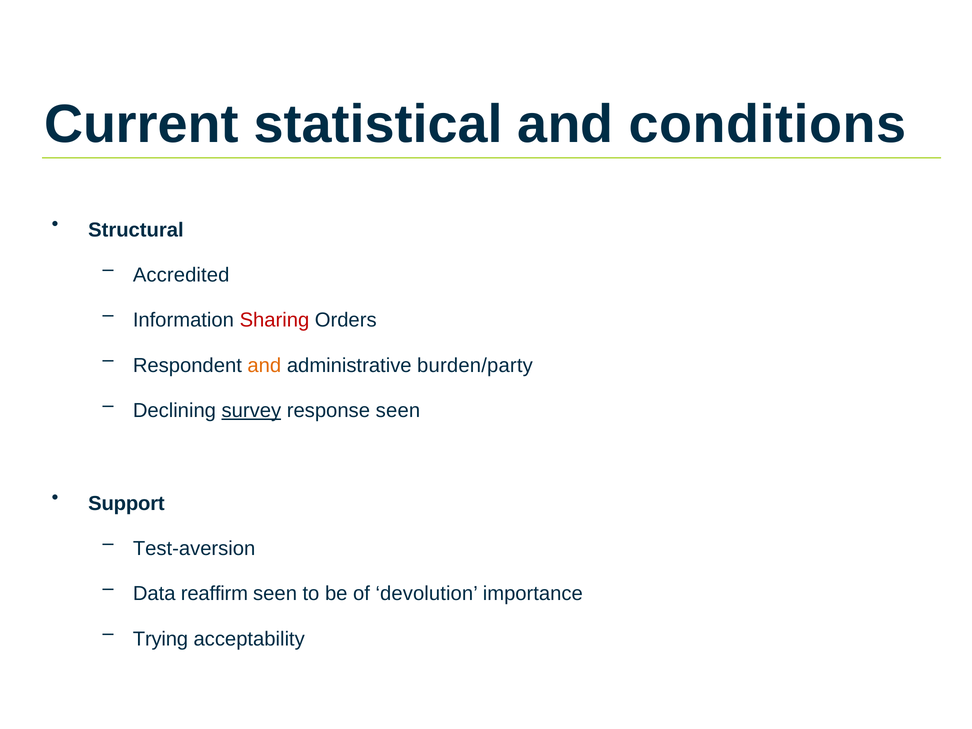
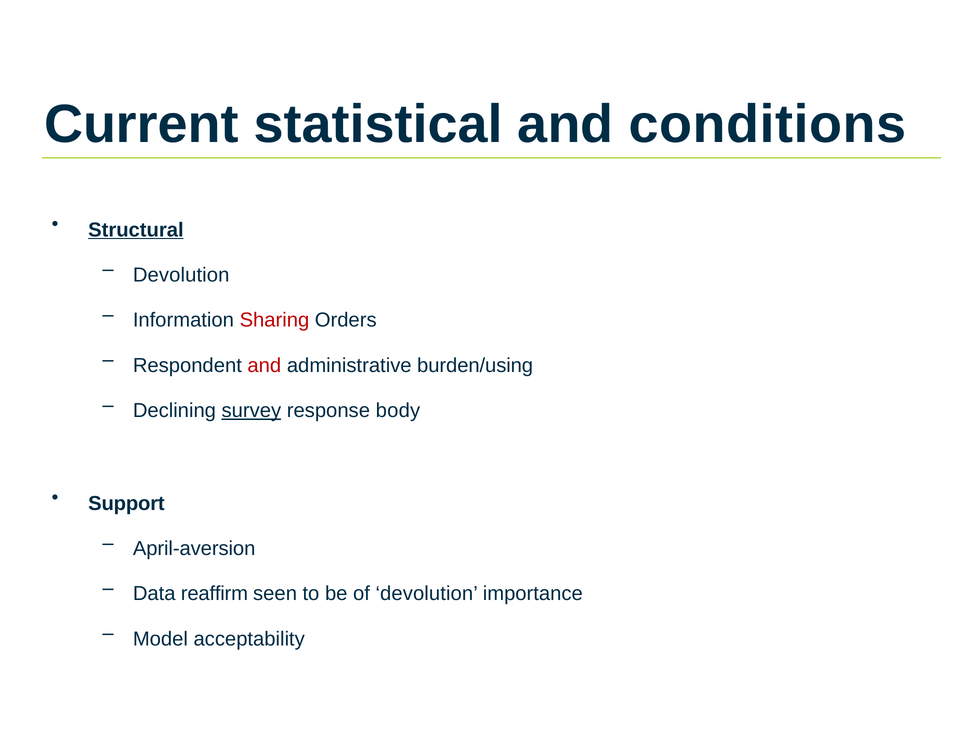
Structural underline: none -> present (136, 230)
Accredited: Accredited -> Devolution (181, 275)
and colour: orange -> red (264, 365)
burden/party: burden/party -> burden/using (475, 365)
response seen: seen -> body (398, 411)
Test-aversion: Test-aversion -> April-aversion (194, 549)
Trying: Trying -> Model (160, 639)
